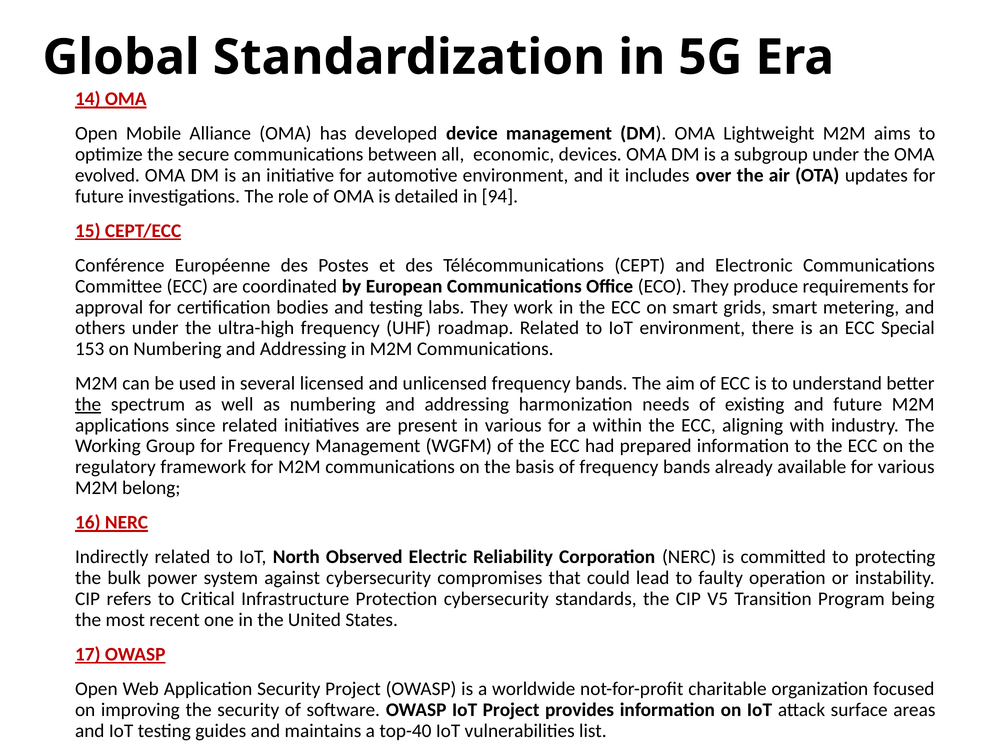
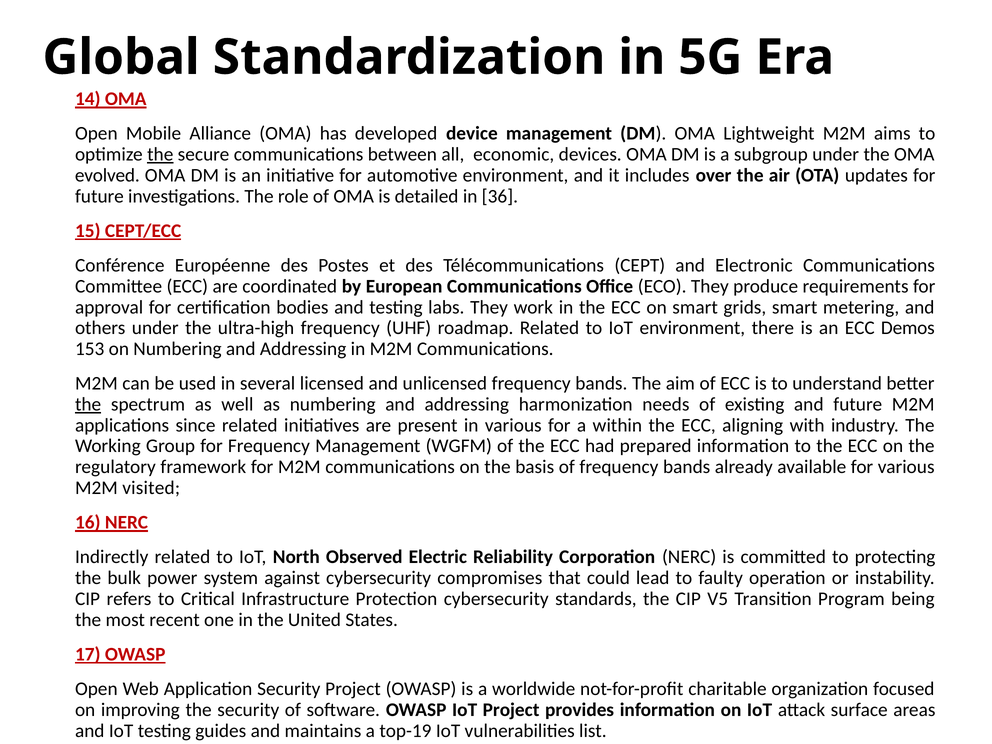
the underline: none -> present (160, 154)
94: 94 -> 36 (500, 196)
Special: Special -> Demos (908, 328)
belong: belong -> visited (151, 488)
top-40: top-40 -> top-19 (405, 731)
